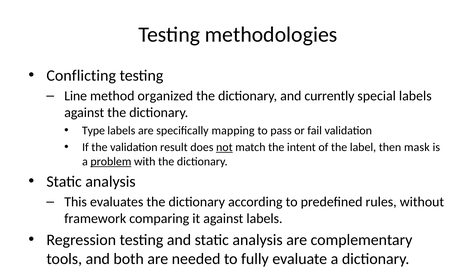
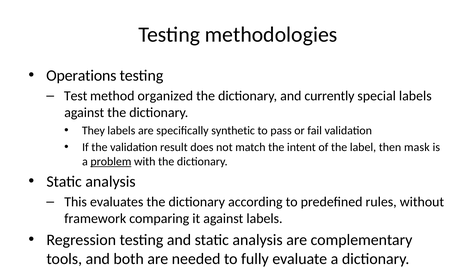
Conflicting: Conflicting -> Operations (81, 75)
Line: Line -> Test (76, 96)
Type: Type -> They (93, 130)
mapping: mapping -> synthetic (233, 130)
not underline: present -> none (224, 147)
